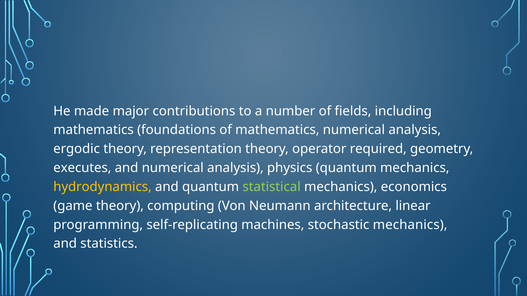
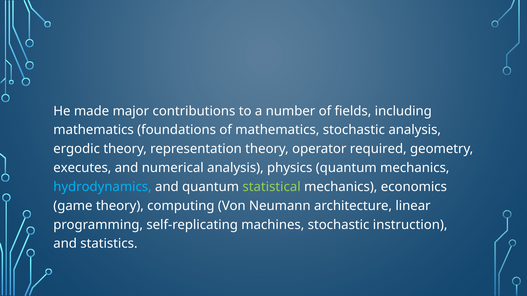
mathematics numerical: numerical -> stochastic (354, 130)
hydrodynamics colour: yellow -> light blue (102, 187)
stochastic mechanics: mechanics -> instruction (410, 225)
